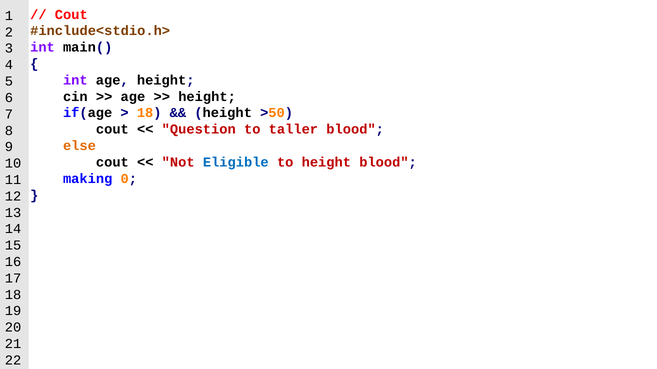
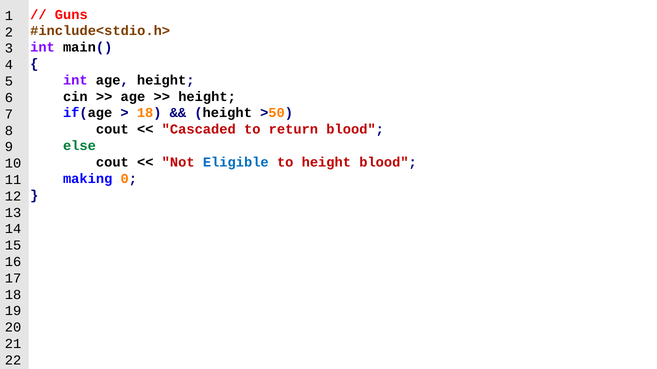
Cout: Cout -> Guns (71, 15)
Question: Question -> Cascaded (199, 130)
taller: taller -> return (293, 130)
else colour: orange -> green (79, 146)
